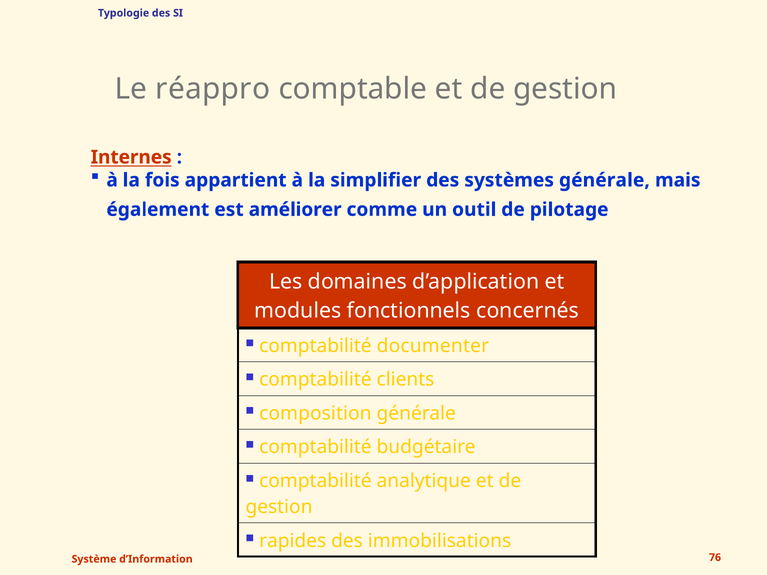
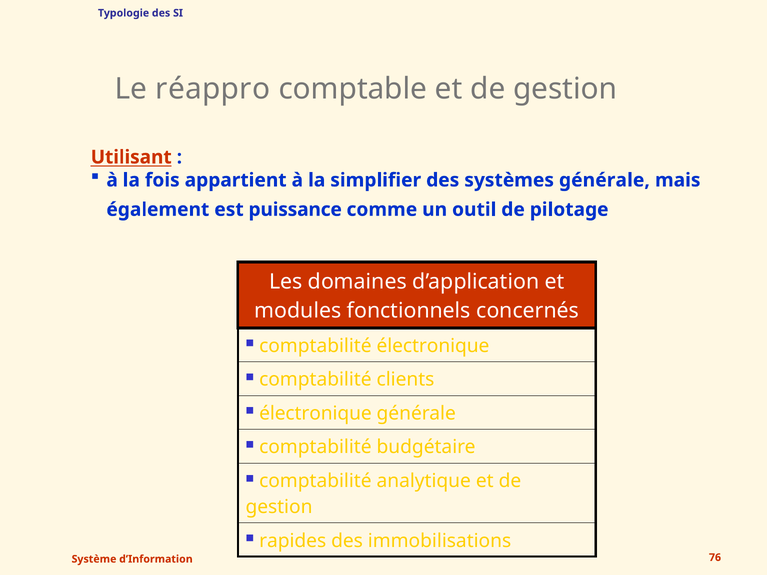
Internes: Internes -> Utilisant (131, 157)
améliorer: améliorer -> puissance (295, 210)
comptabilité documenter: documenter -> électronique (433, 346)
composition: composition -> électronique (315, 414)
